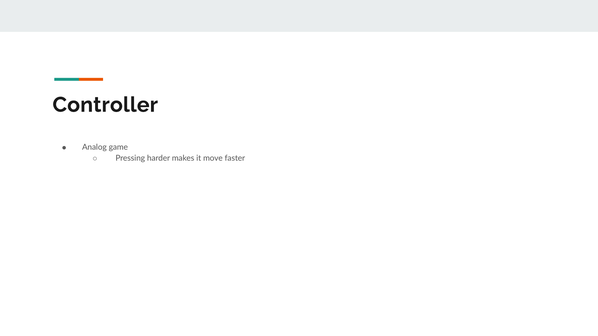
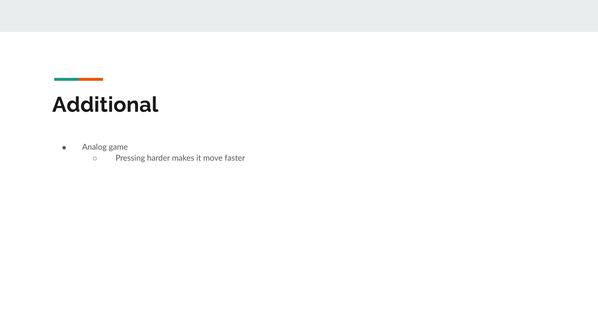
Controller: Controller -> Additional (105, 105)
